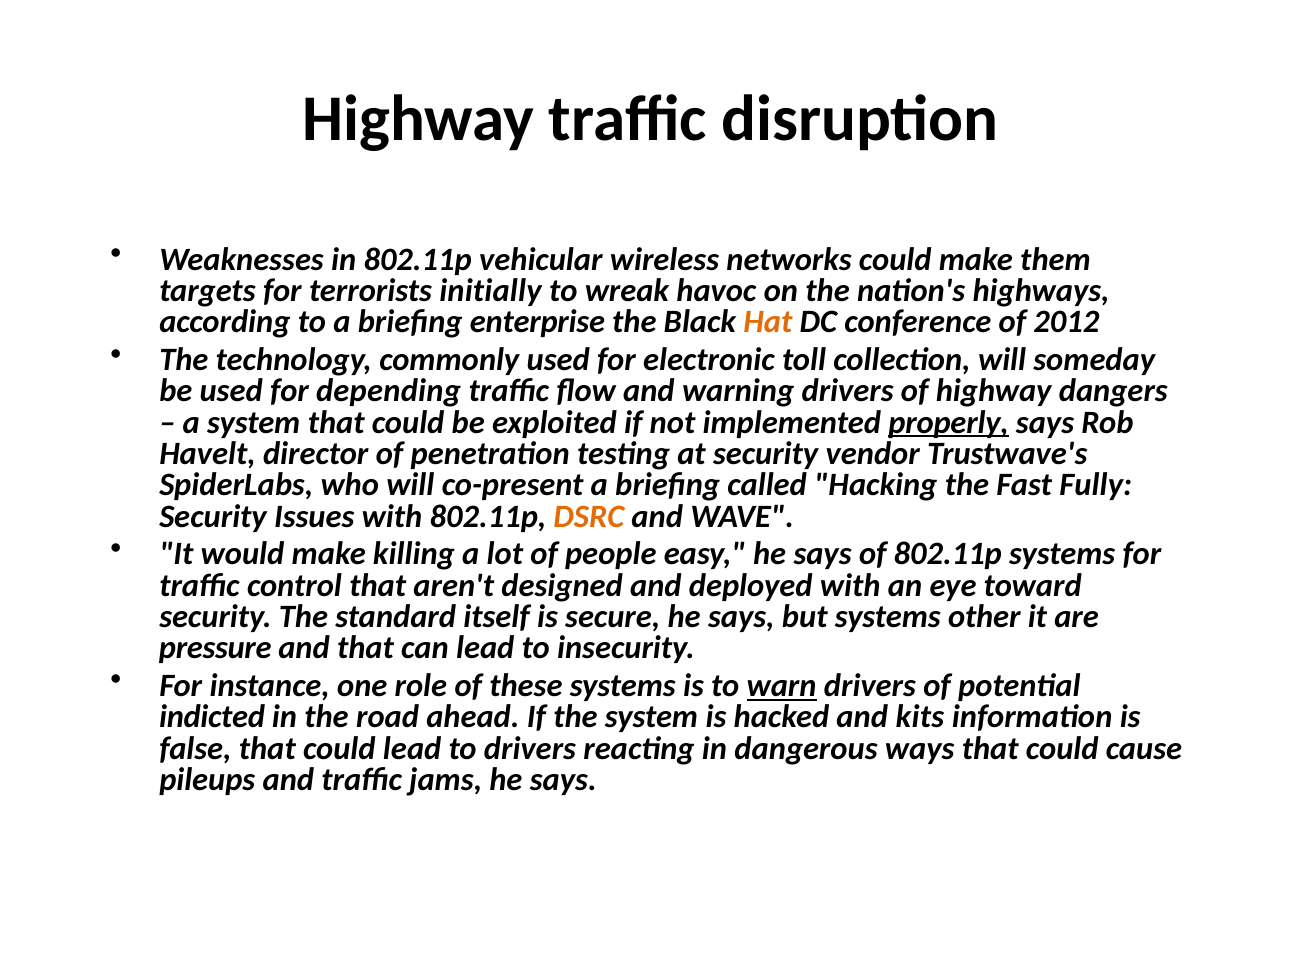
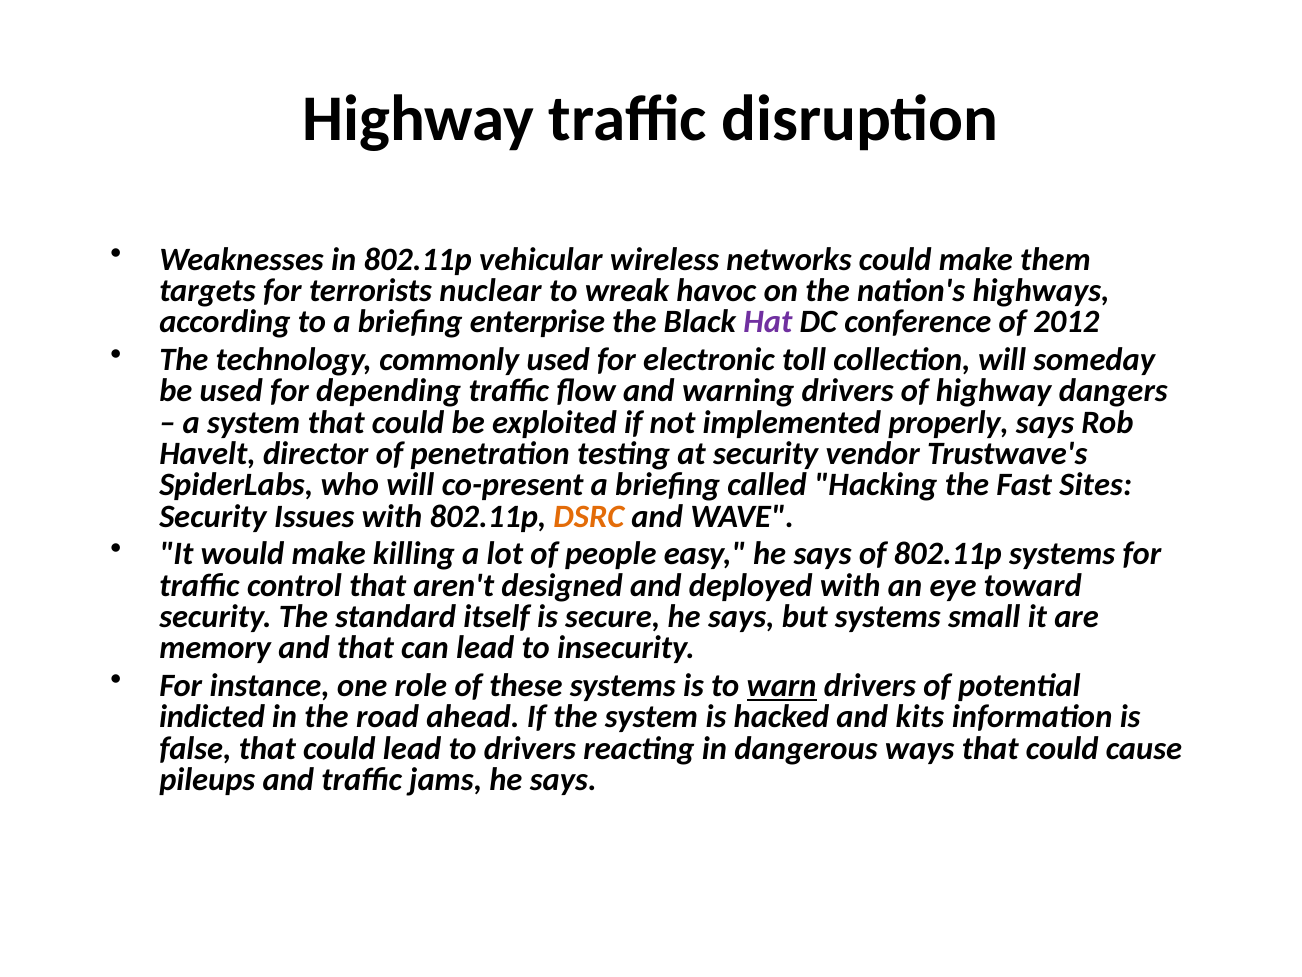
initially: initially -> nuclear (490, 291)
Hat colour: orange -> purple (768, 322)
properly underline: present -> none (949, 422)
Fully: Fully -> Sites (1096, 485)
other: other -> small (984, 616)
pressure: pressure -> memory (215, 648)
